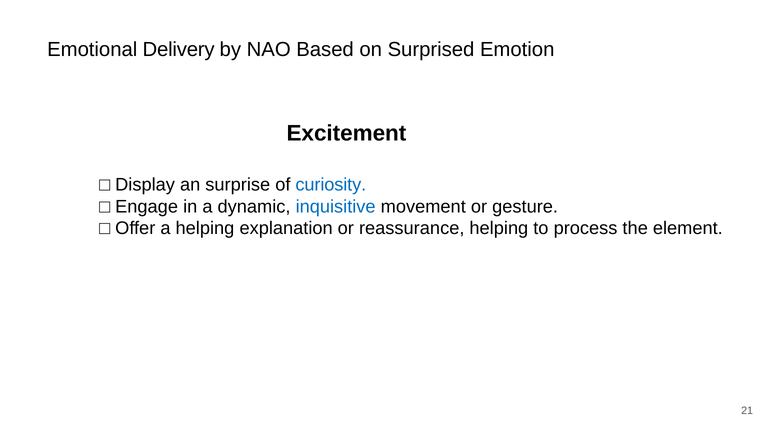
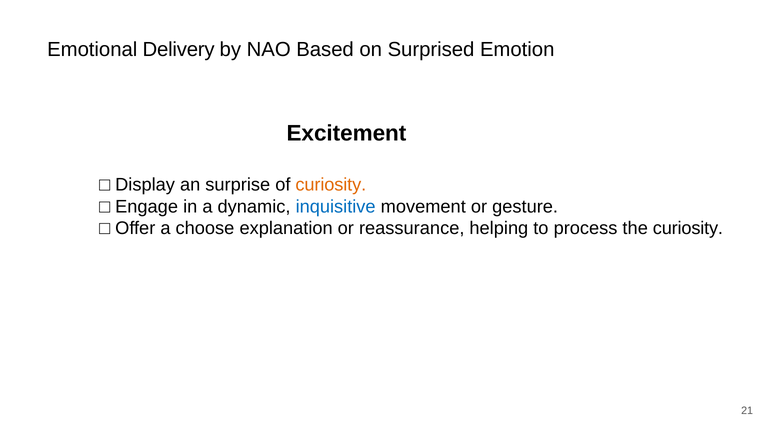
curiosity colour: blue -> orange (331, 185)
a helping: helping -> choose (205, 228)
the element: element -> curiosity (688, 228)
